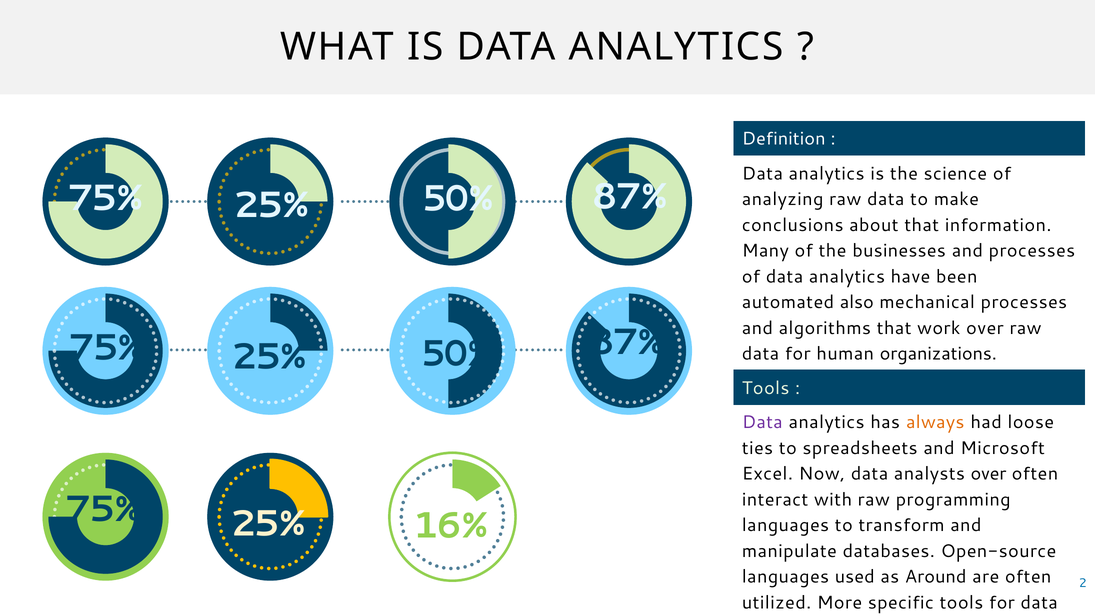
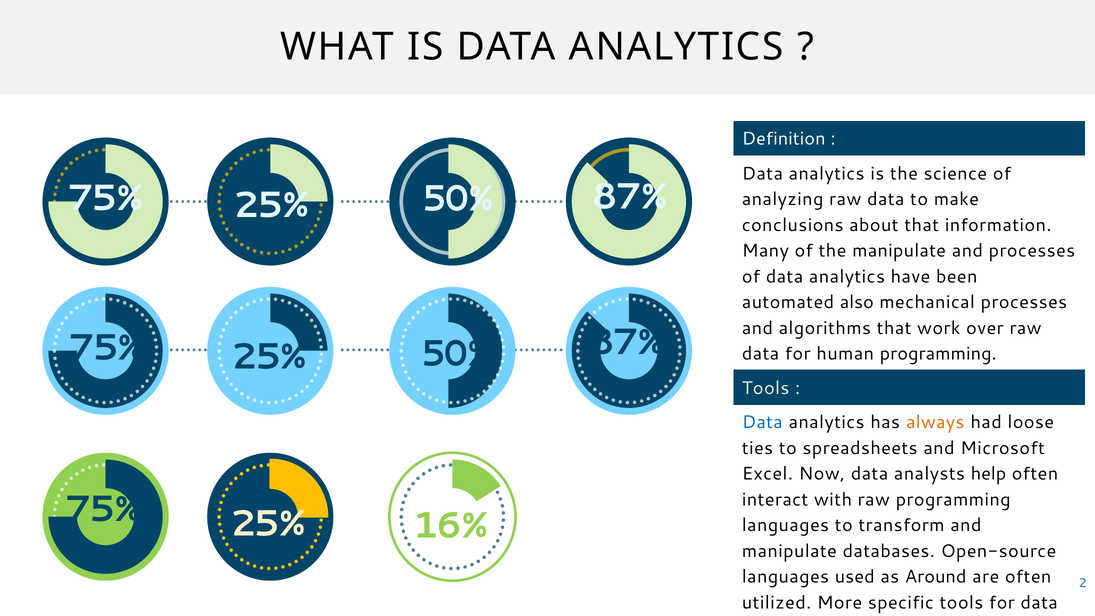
the businesses: businesses -> manipulate (899, 251)
human organizations: organizations -> programming (938, 354)
Data colour: purple -> blue (762, 422)
analysts over: over -> help (988, 474)
